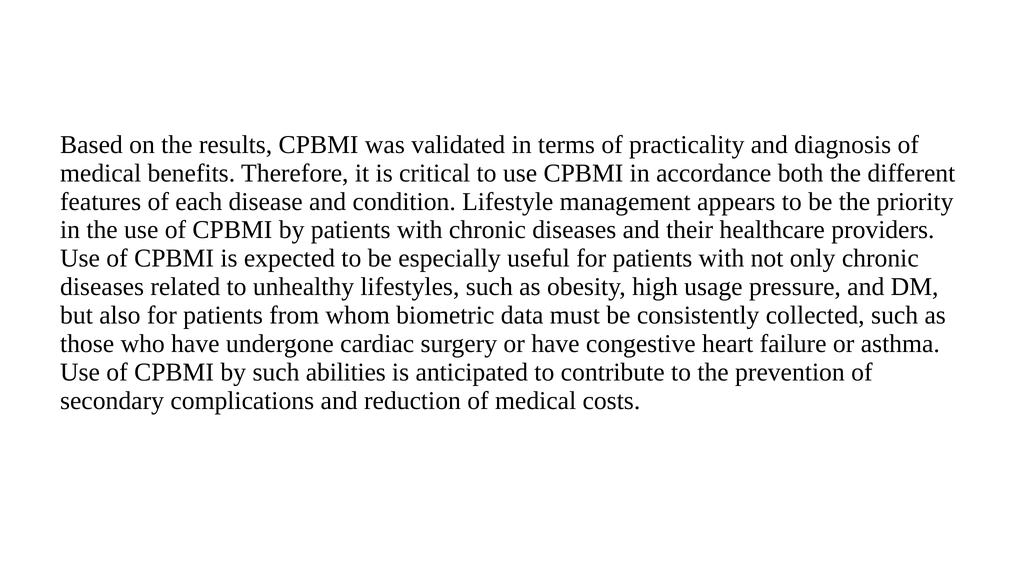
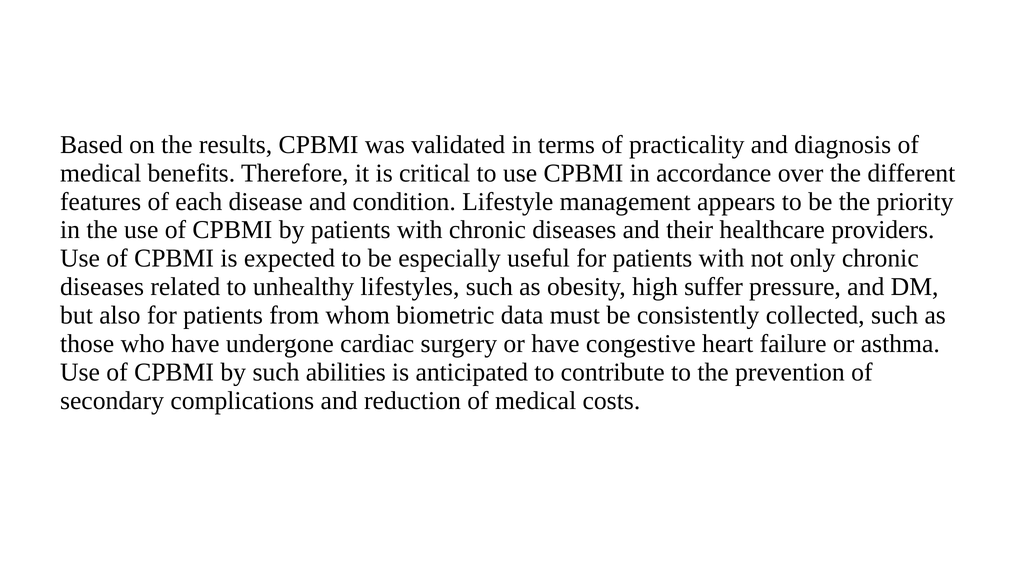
both: both -> over (801, 173)
usage: usage -> suffer (714, 287)
